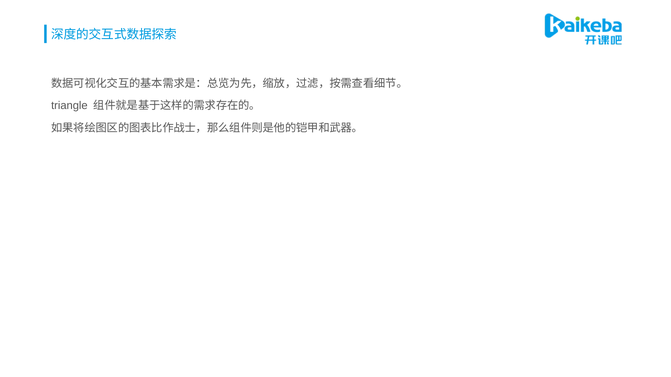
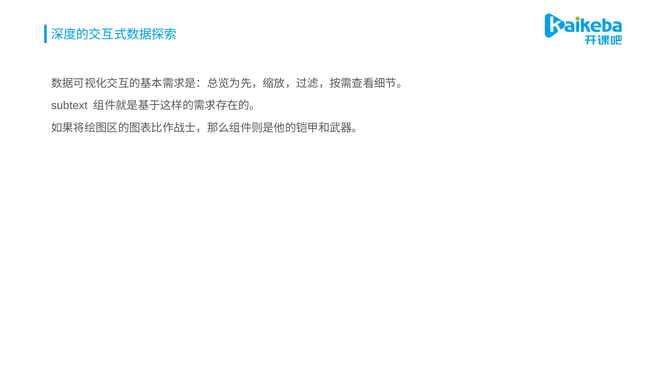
triangle: triangle -> subtext (69, 106)
